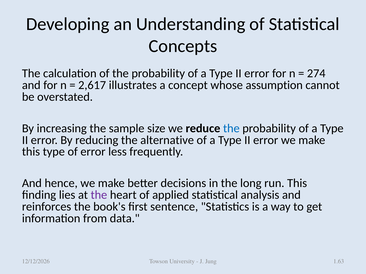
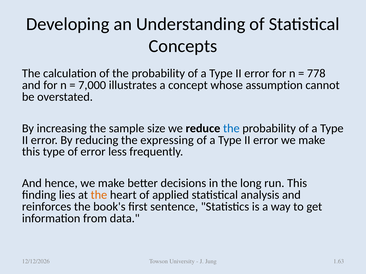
274: 274 -> 778 (316, 74)
2,617: 2,617 -> 7,000 (92, 85)
alternative: alternative -> expressing (167, 140)
the colour: purple -> orange (99, 195)
